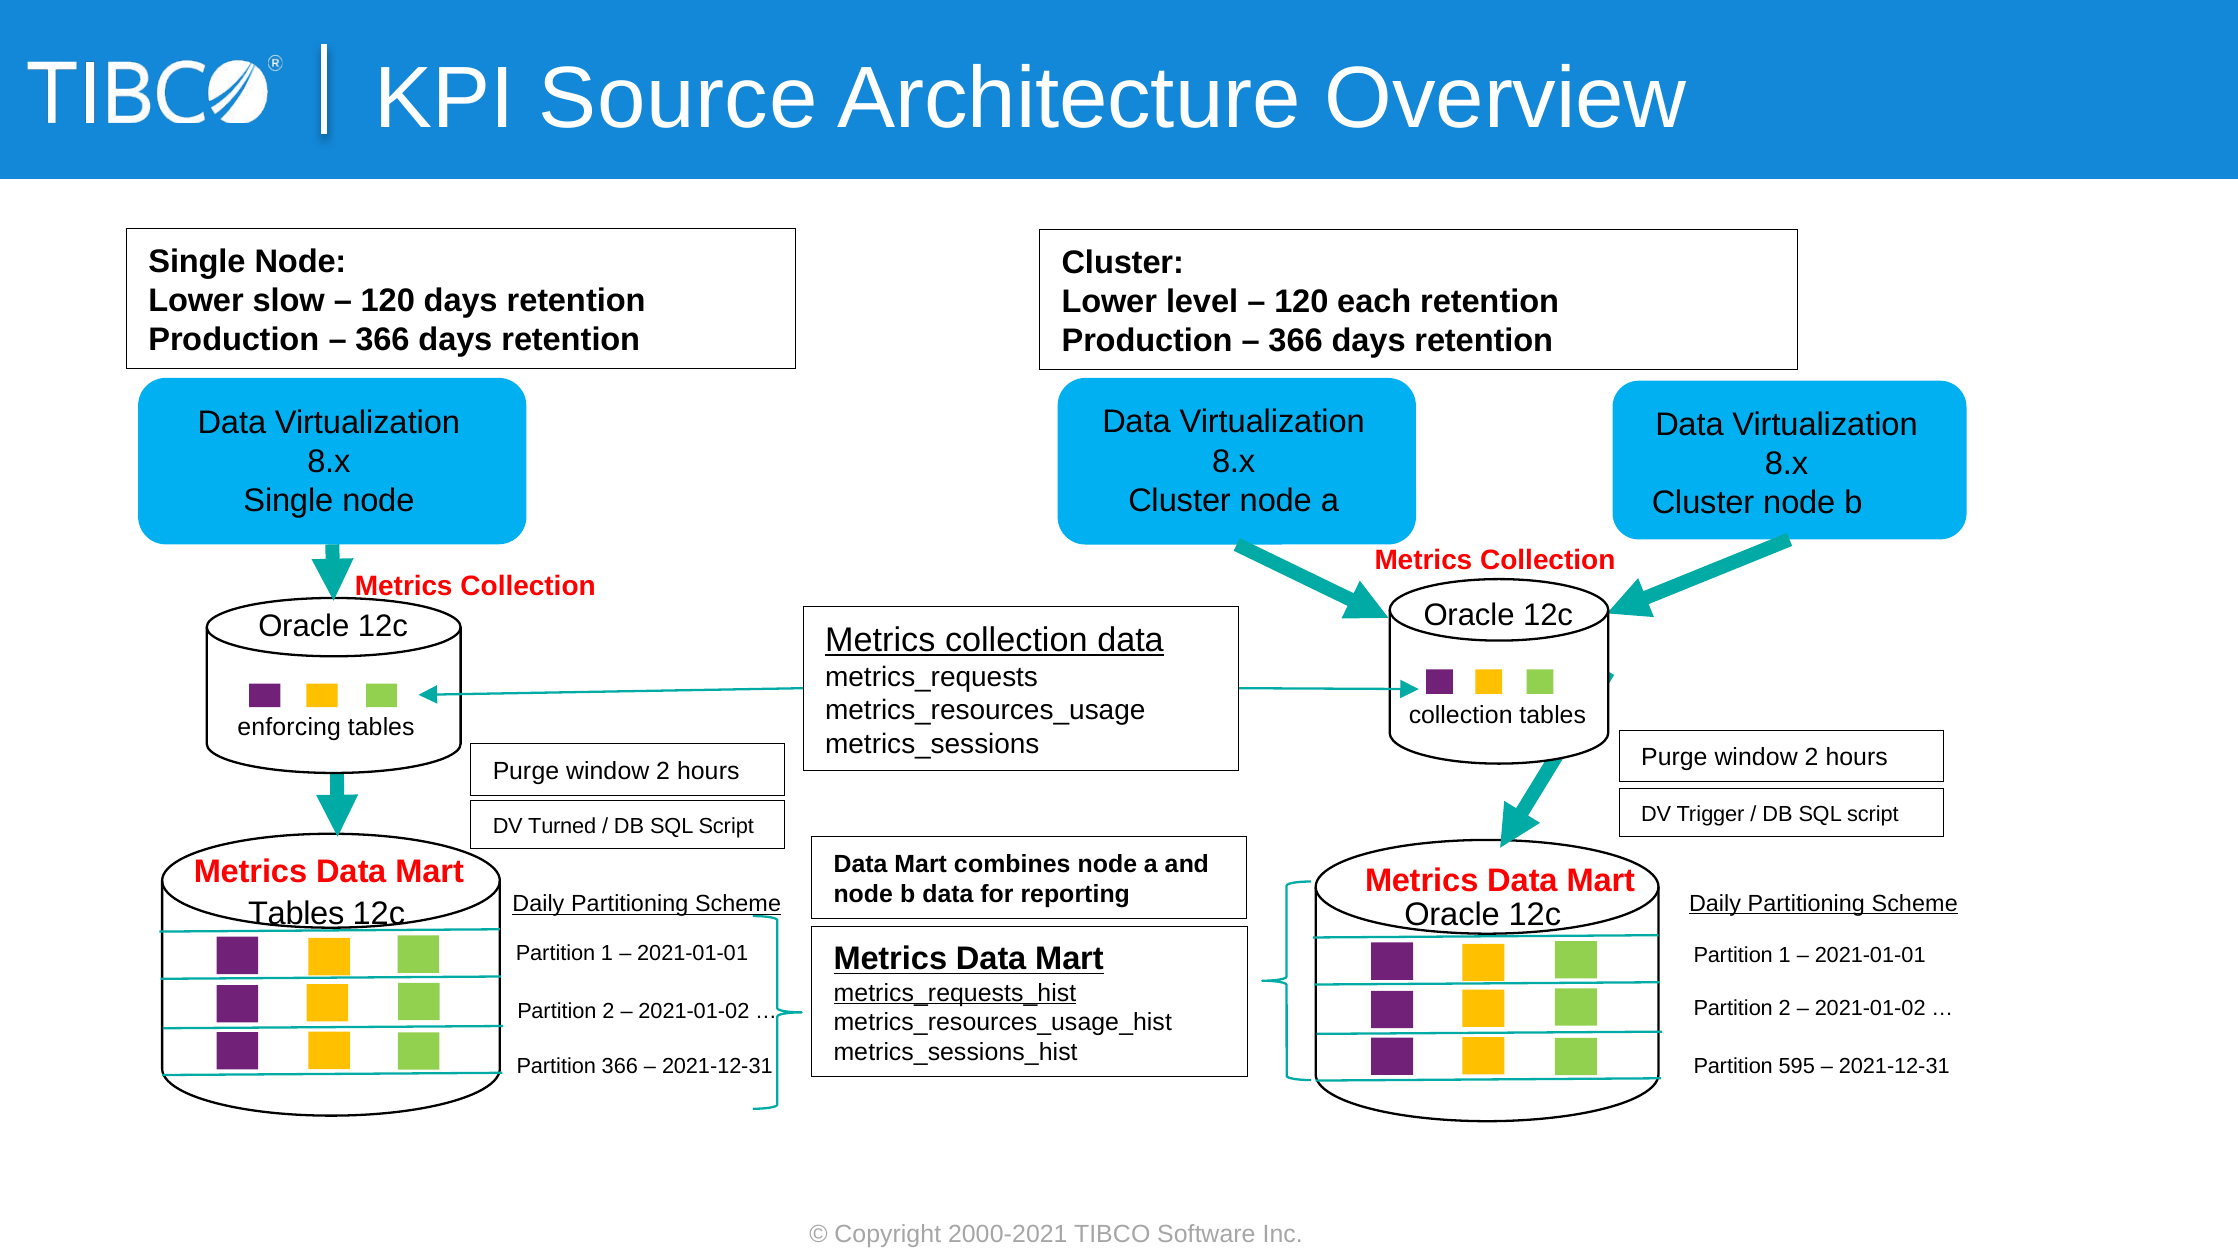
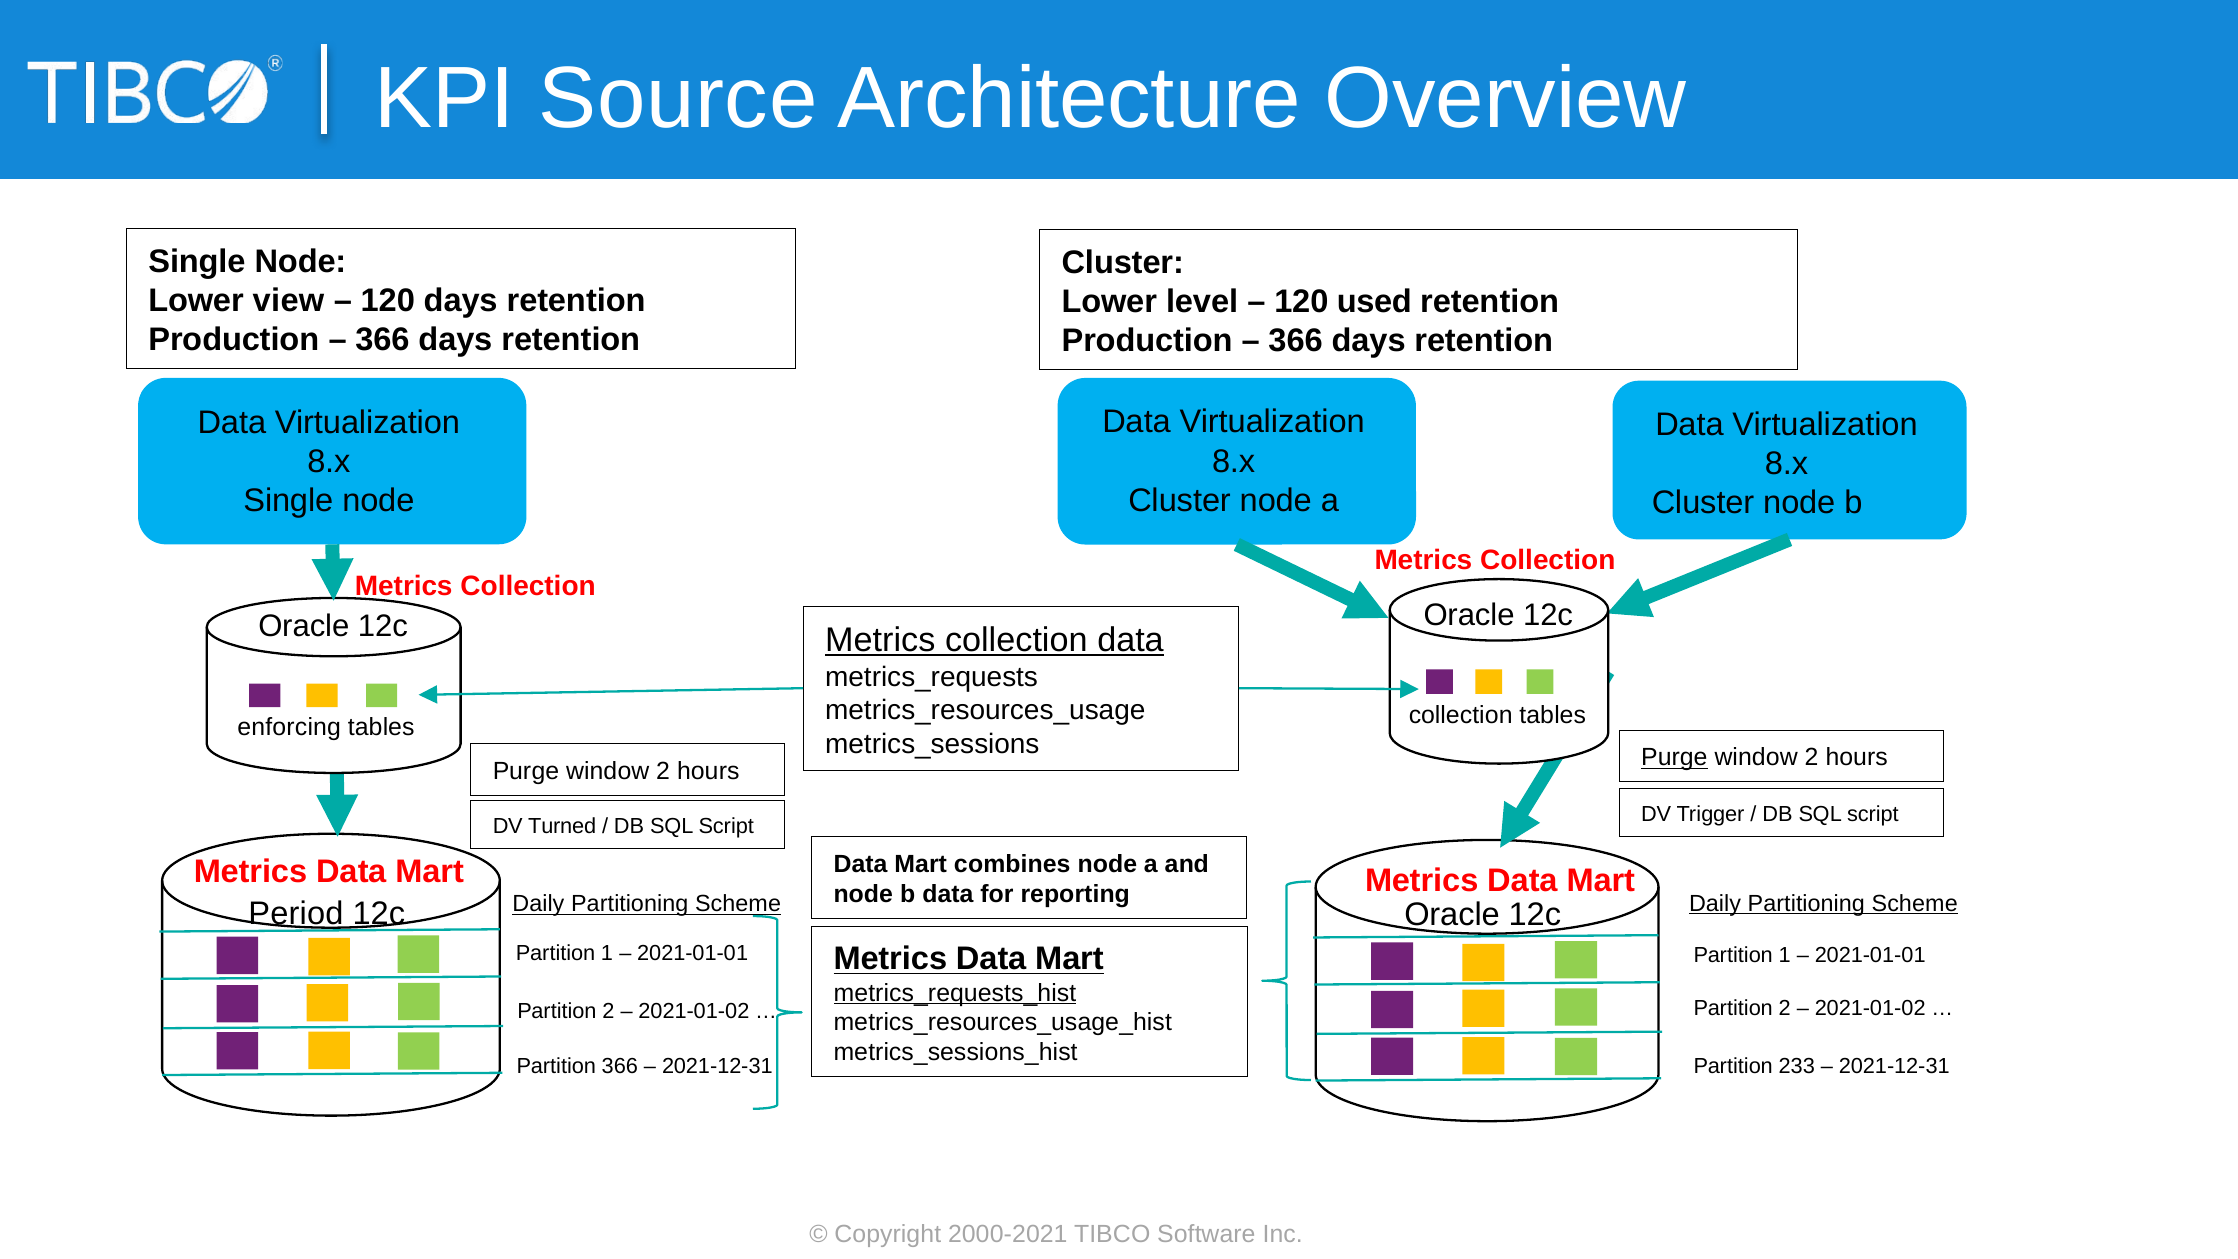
slow: slow -> view (289, 301)
each: each -> used (1374, 302)
Purge underline: none -> present (1674, 758)
Tables: Tables -> Period (296, 914)
595: 595 -> 233 (1797, 1066)
